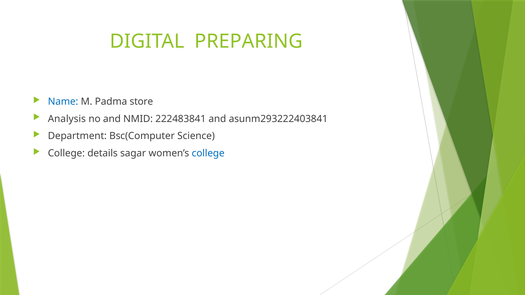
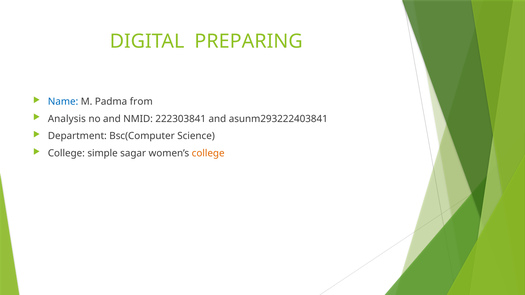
store: store -> from (141, 102)
222483841: 222483841 -> 222303841 (181, 119)
details: details -> simple (103, 153)
college colour: blue -> orange (208, 153)
